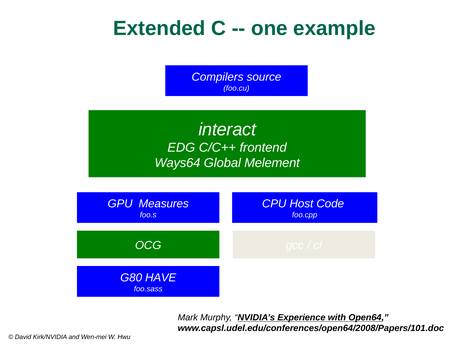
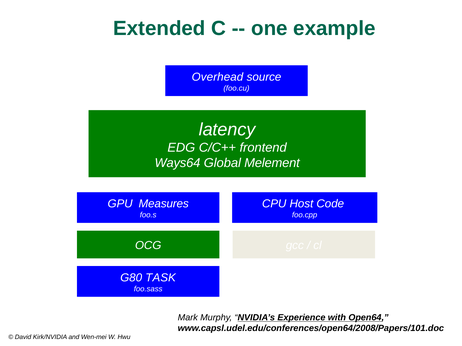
Compilers: Compilers -> Overhead (217, 77)
interact: interact -> latency (227, 130)
HAVE: HAVE -> TASK (161, 278)
